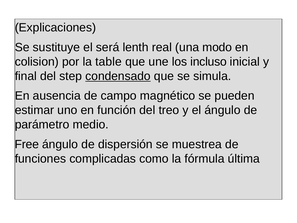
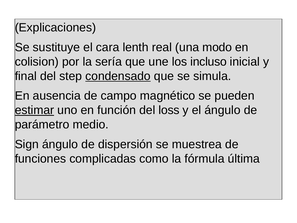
será: será -> cara (108, 47)
table: table -> sería (109, 62)
estimar underline: none -> present (34, 110)
treo: treo -> loss (169, 110)
Free: Free -> Sign (27, 144)
